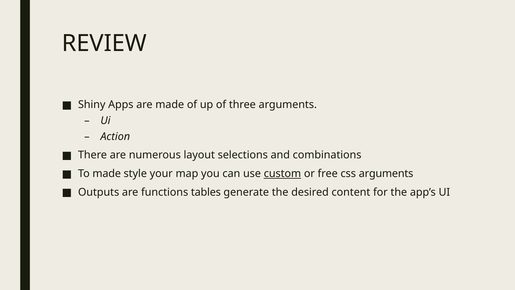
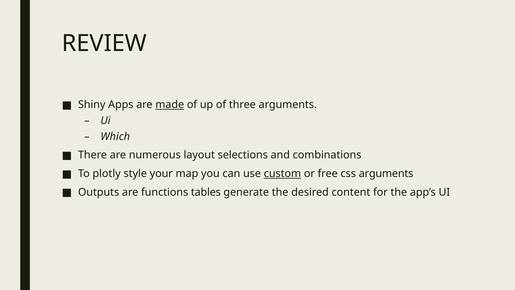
made underline: none -> present (170, 105)
Action: Action -> Which (115, 136)
To made: made -> plotly (107, 173)
